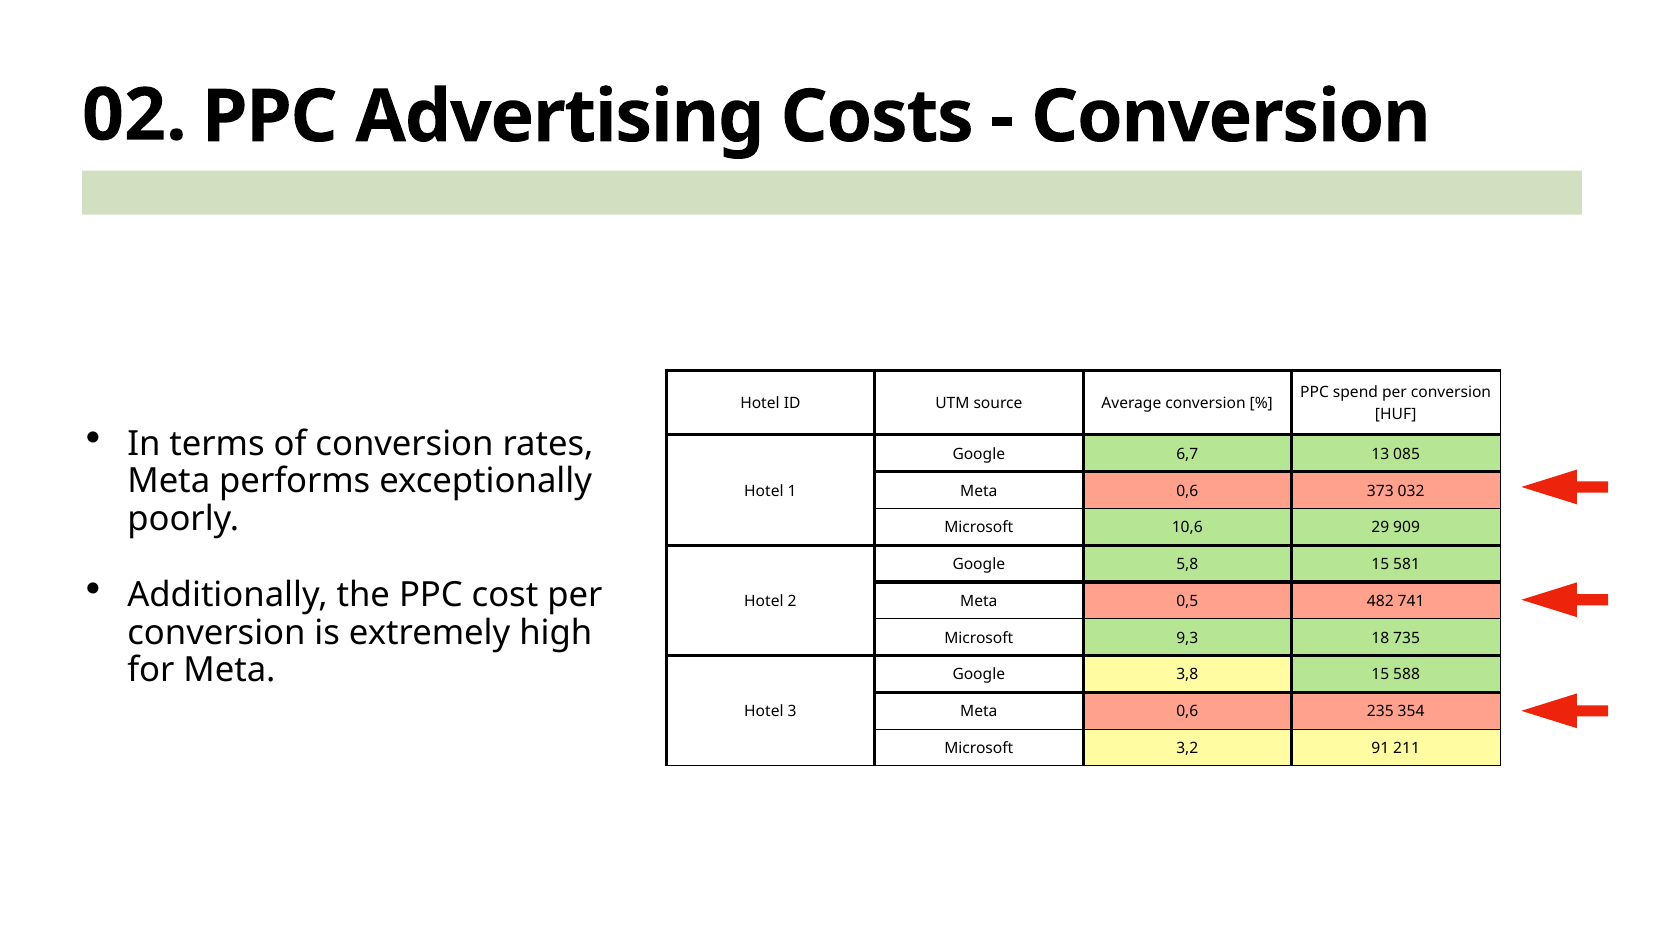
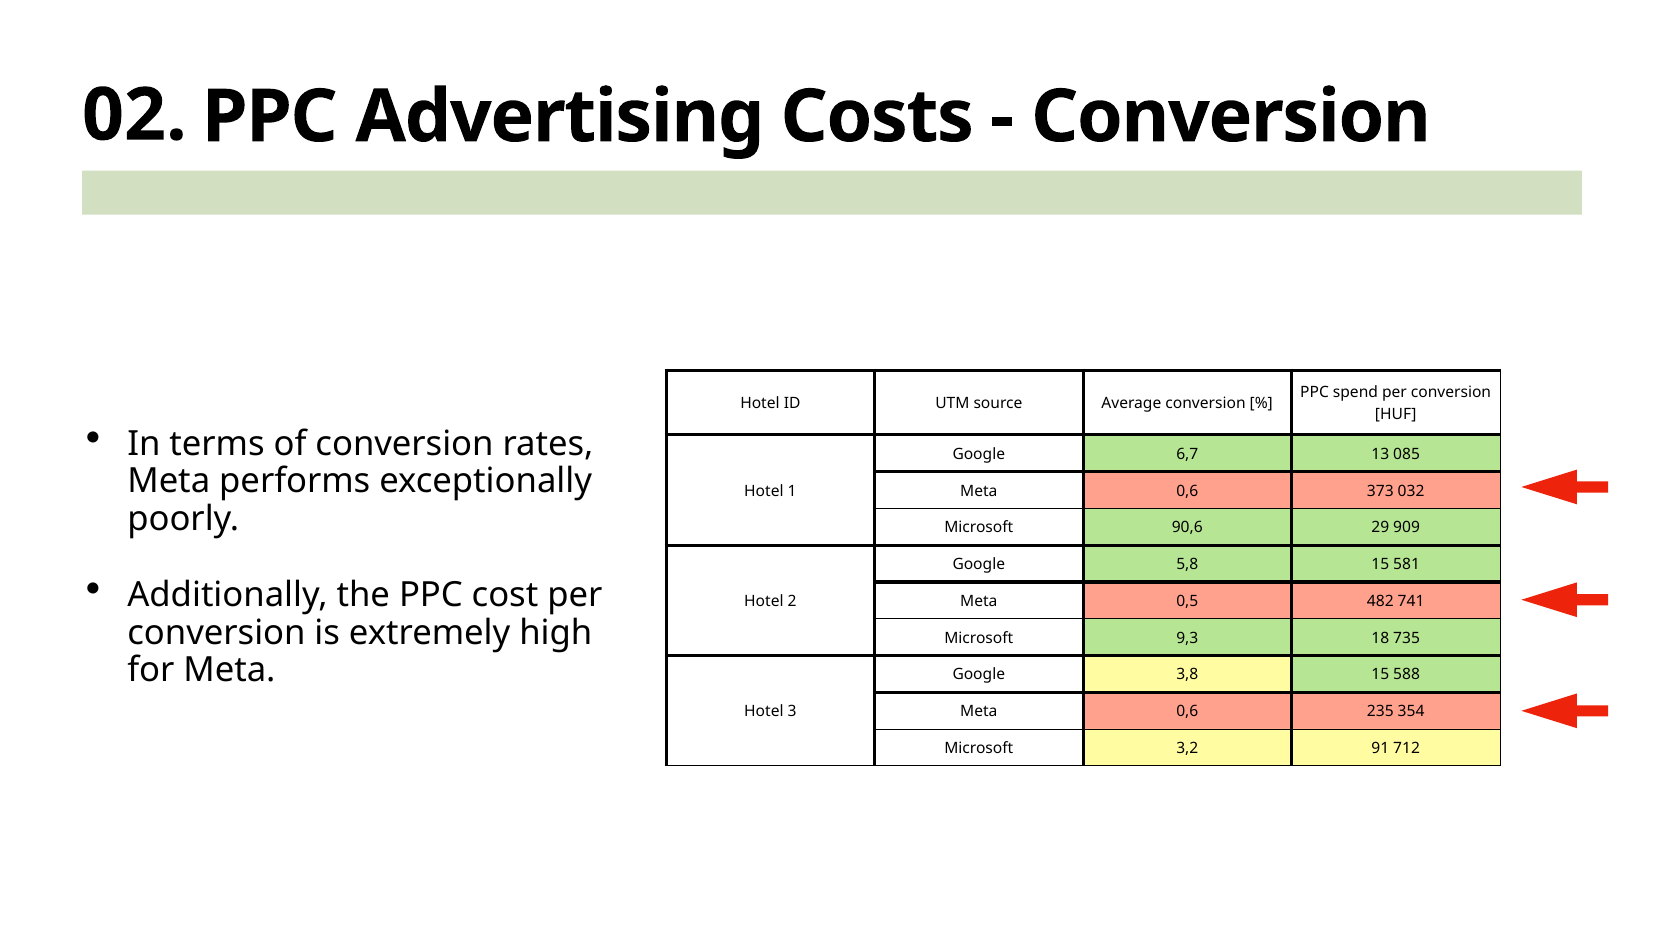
10,6: 10,6 -> 90,6 (1187, 528)
211: 211 -> 712 (1407, 748)
